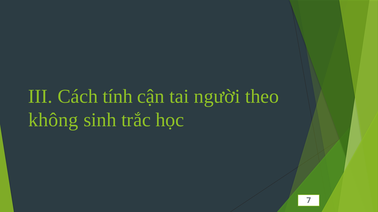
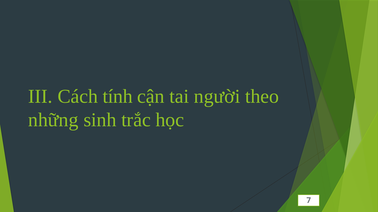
không: không -> những (53, 120)
